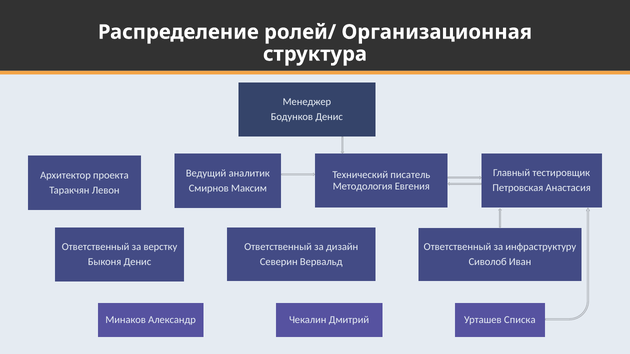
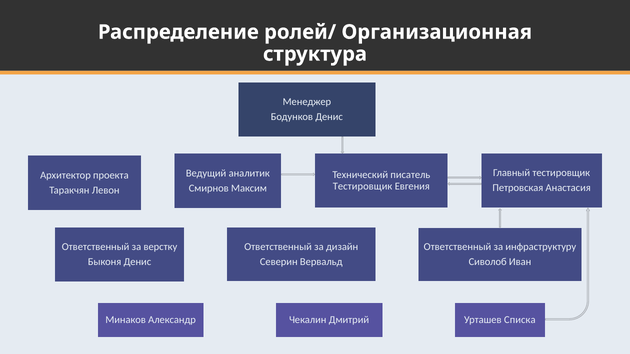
Методология: Методология -> Тестировщик (363, 186)
